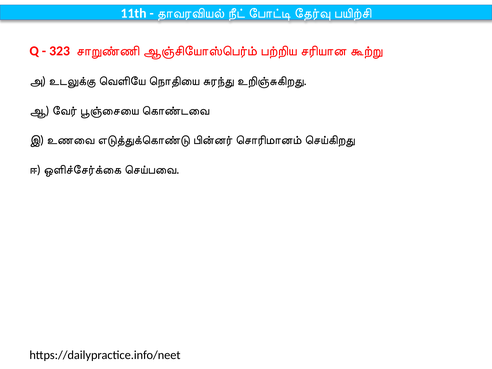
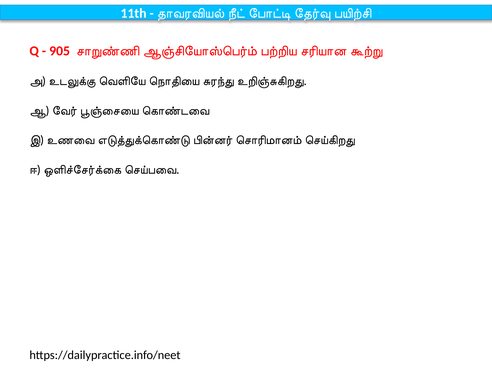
323: 323 -> 905 (60, 51)
